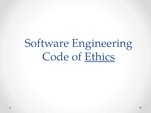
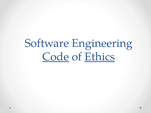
Code underline: none -> present (56, 57)
